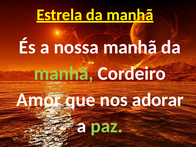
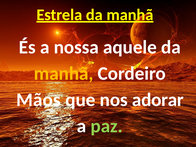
nossa manhã: manhã -> aquele (130, 47)
manhã colour: light green -> yellow (64, 74)
Amor: Amor -> Mãos (38, 100)
